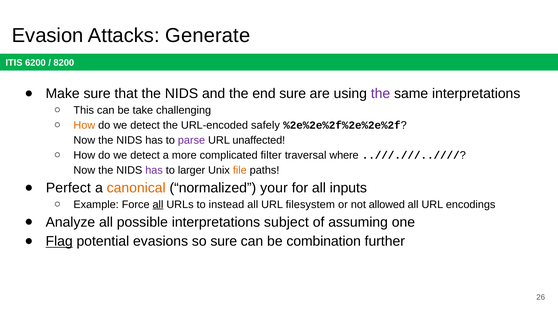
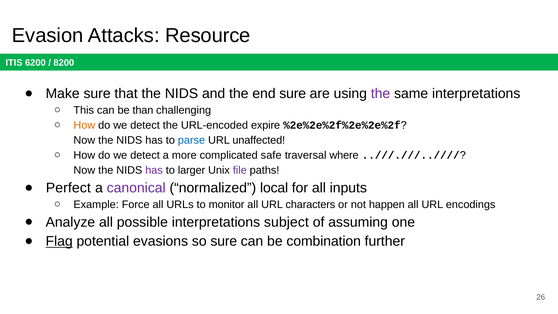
Generate: Generate -> Resource (208, 36)
take: take -> than (143, 110)
safely: safely -> expire (266, 125)
parse colour: purple -> blue (191, 140)
filter: filter -> safe (271, 155)
file colour: orange -> purple (240, 170)
canonical colour: orange -> purple (136, 188)
your: your -> local (274, 188)
all underline: present -> none (158, 204)
instead: instead -> monitor (227, 204)
filesystem: filesystem -> characters (310, 204)
allowed: allowed -> happen (387, 204)
